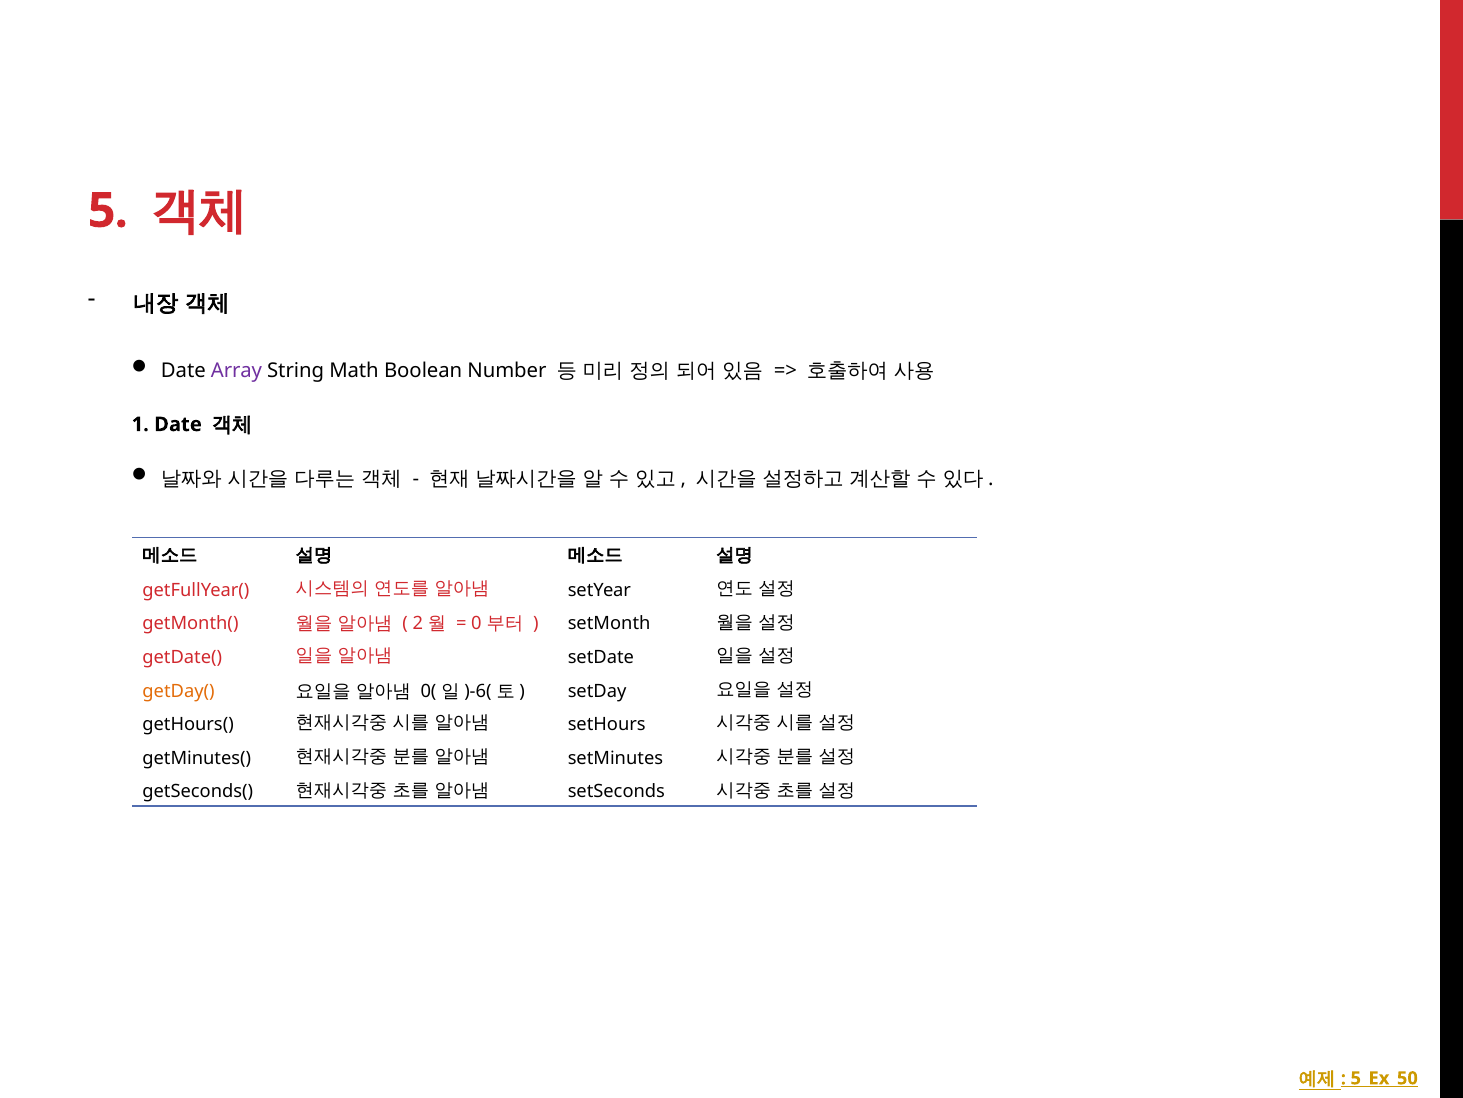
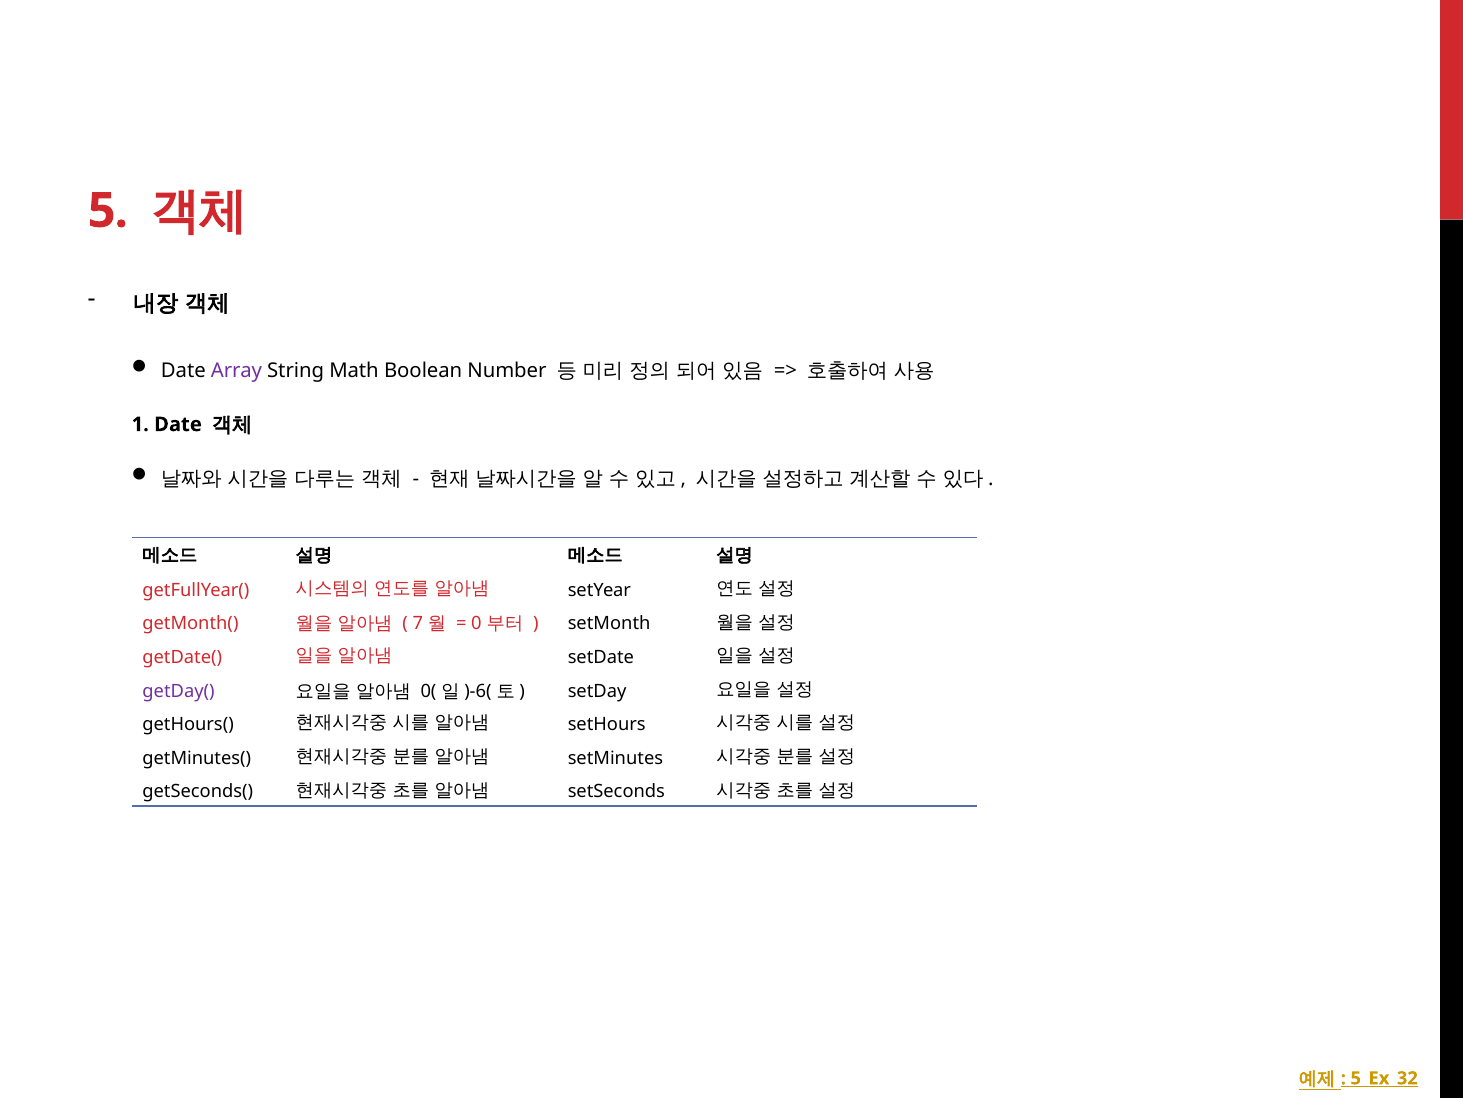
2: 2 -> 7 (418, 624)
getDay( colour: orange -> purple (179, 691)
5_Ex_50: 5_Ex_50 -> 5_Ex_32 (1384, 1078)
